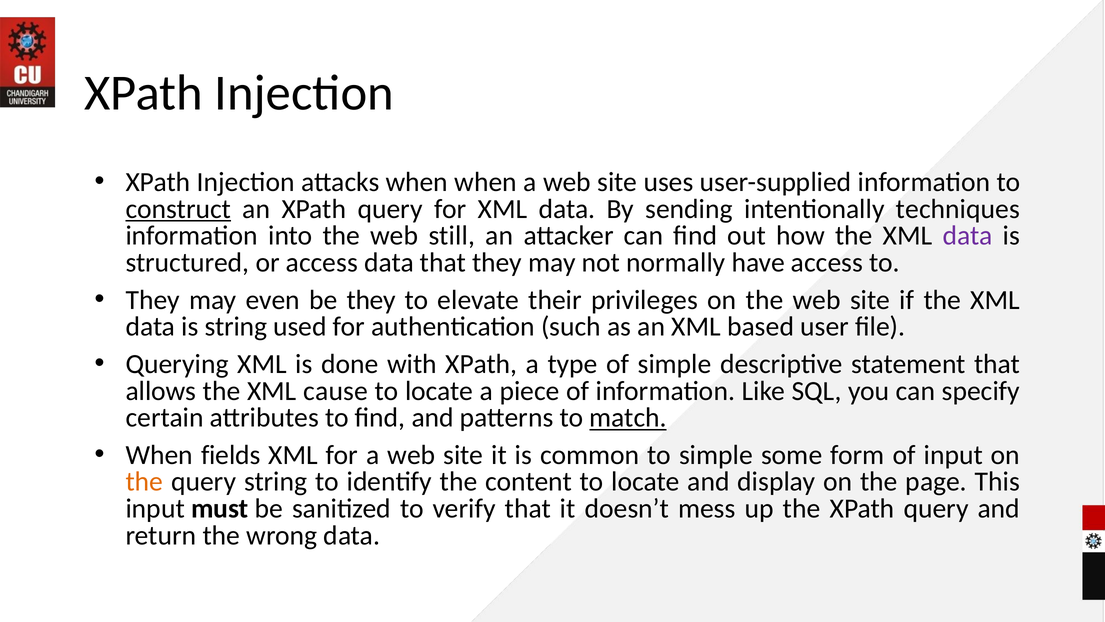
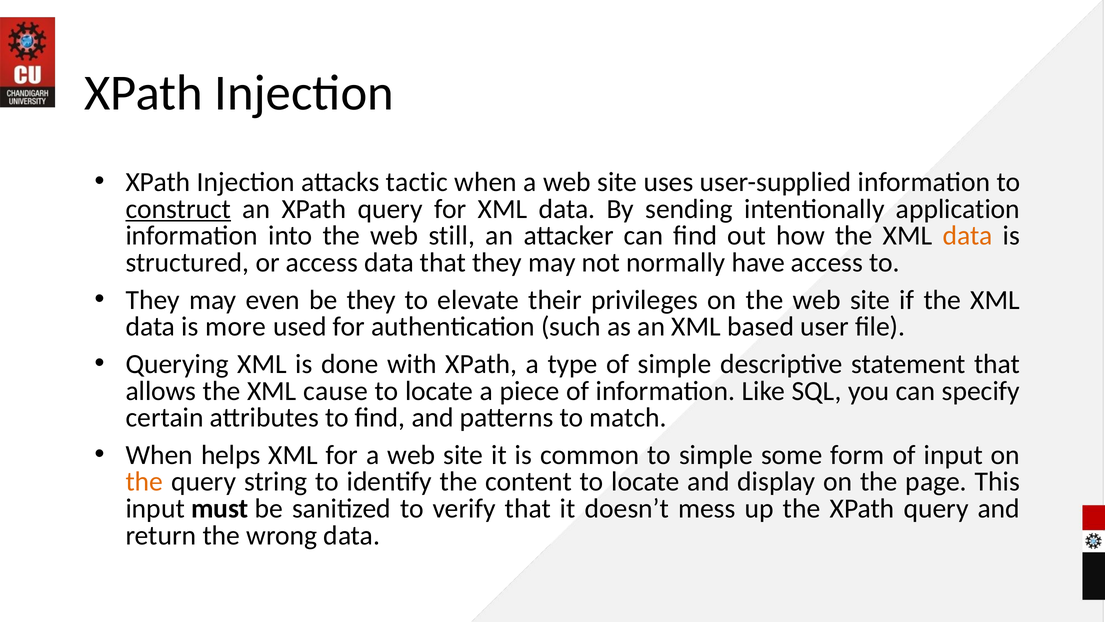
attacks when: when -> tactic (417, 182)
techniques: techniques -> application (958, 209)
data colour: purple -> orange (968, 236)
is string: string -> more (236, 327)
match underline: present -> none (628, 417)
fields: fields -> helps (231, 455)
